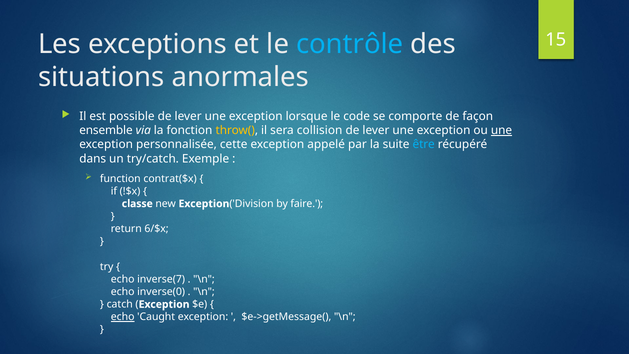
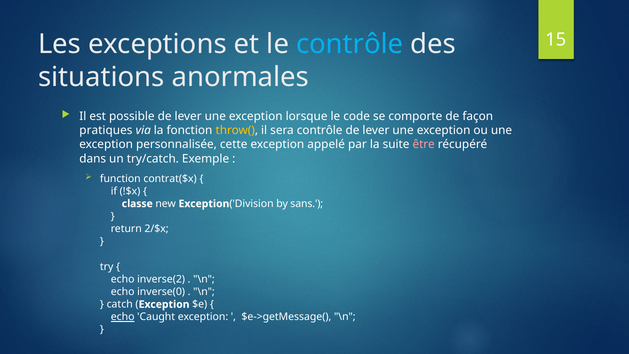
ensemble: ensemble -> pratiques (106, 130)
sera collision: collision -> contrôle (320, 130)
une underline: present -> none (502, 130)
être colour: light blue -> pink (424, 144)
faire: faire -> sans (307, 204)
6/$x: 6/$x -> 2/$x (157, 229)
inverse(7: inverse(7 -> inverse(2 (161, 279)
